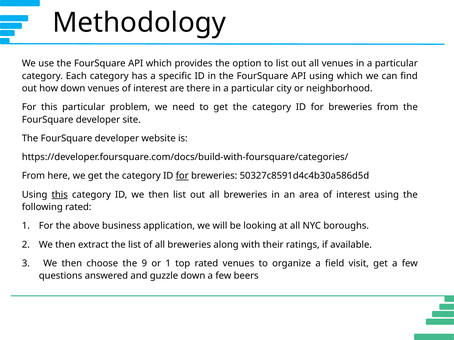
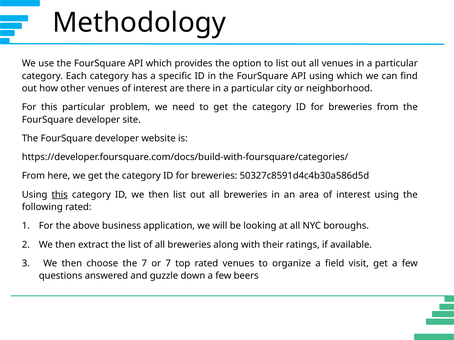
how down: down -> other (73, 89)
for underline: present -> none (182, 176)
the 9: 9 -> 7 (144, 264)
or 1: 1 -> 7 (168, 264)
